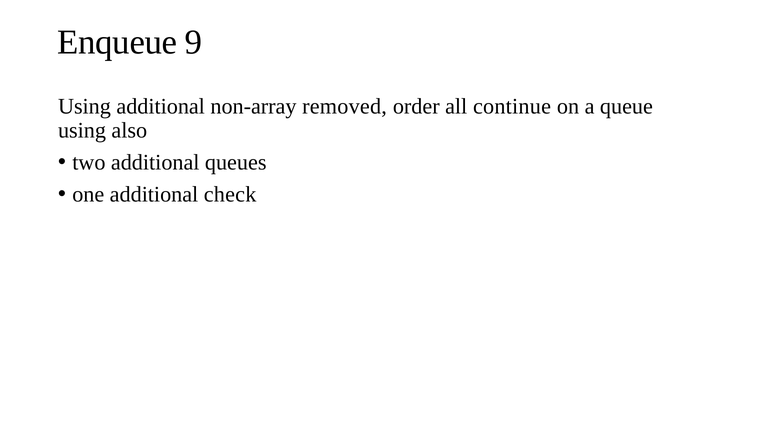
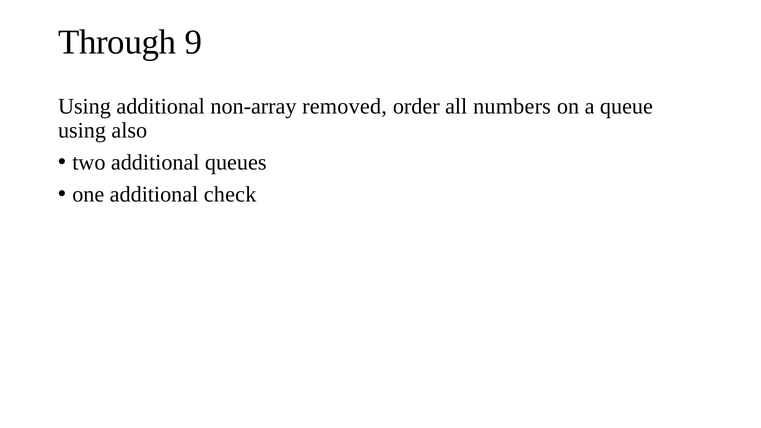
Enqueue: Enqueue -> Through (117, 42)
continue: continue -> numbers (512, 107)
